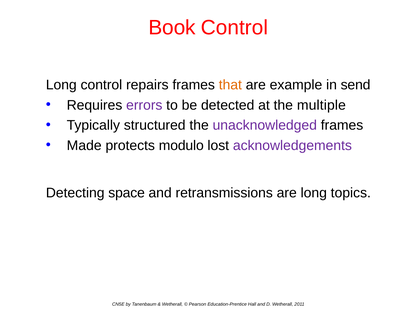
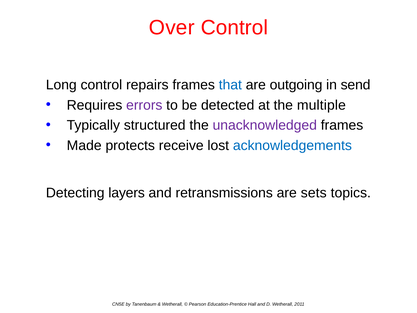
Book: Book -> Over (172, 28)
that colour: orange -> blue (230, 85)
example: example -> outgoing (296, 85)
modulo: modulo -> receive (181, 145)
acknowledgements colour: purple -> blue (292, 145)
space: space -> layers (127, 193)
are long: long -> sets (314, 193)
